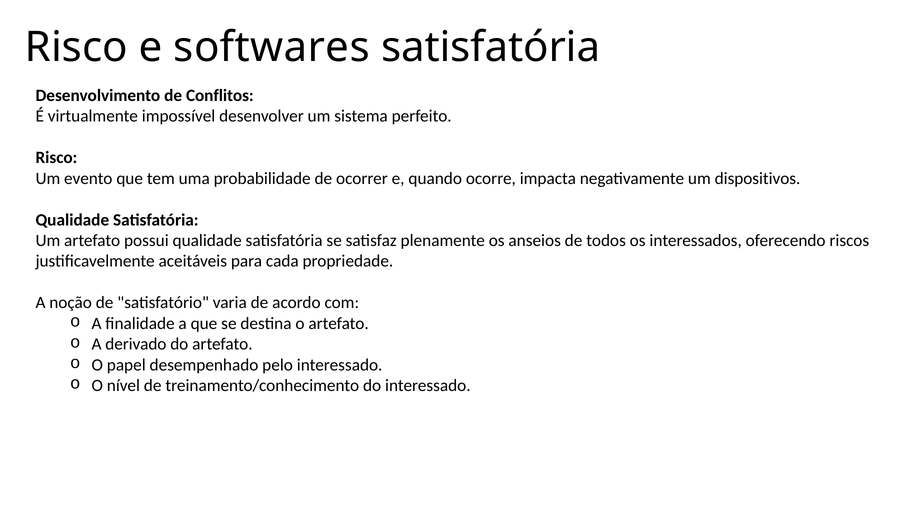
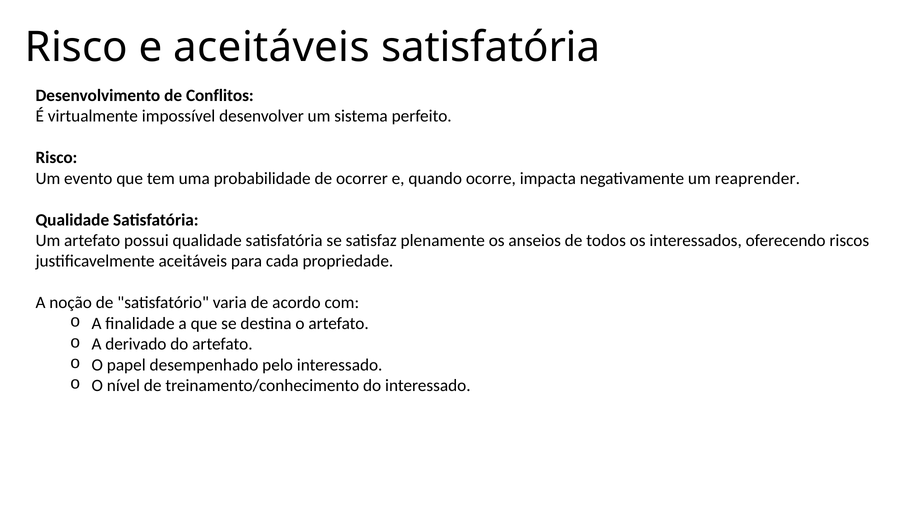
e softwares: softwares -> aceitáveis (272, 47)
dispositivos: dispositivos -> reaprender (757, 178)
